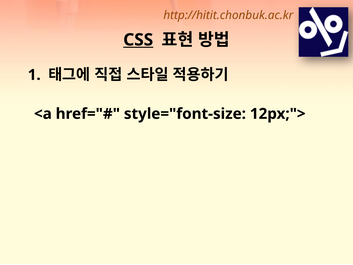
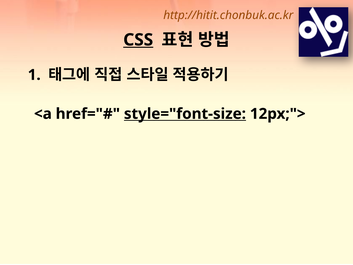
style="font-size underline: none -> present (185, 114)
